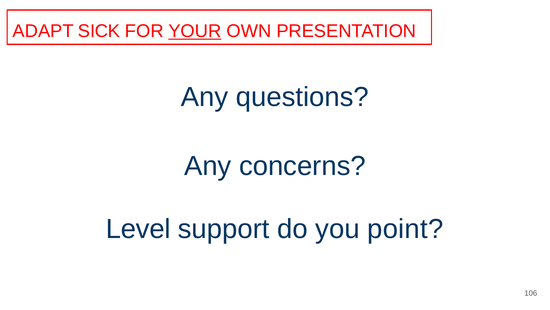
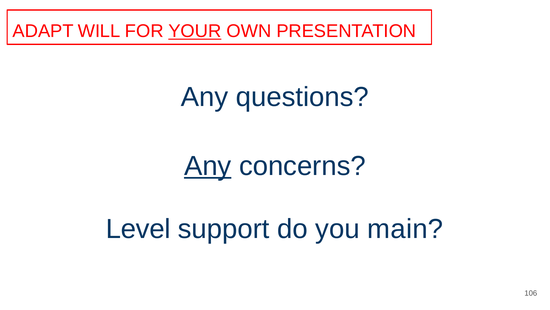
SICK: SICK -> WILL (99, 31)
Any underline: none -> present (208, 166)
point: point -> main (405, 229)
